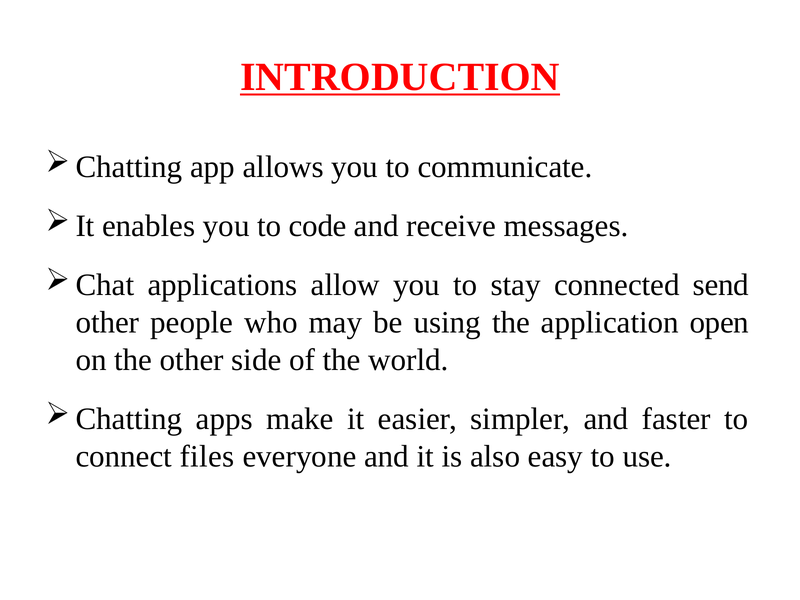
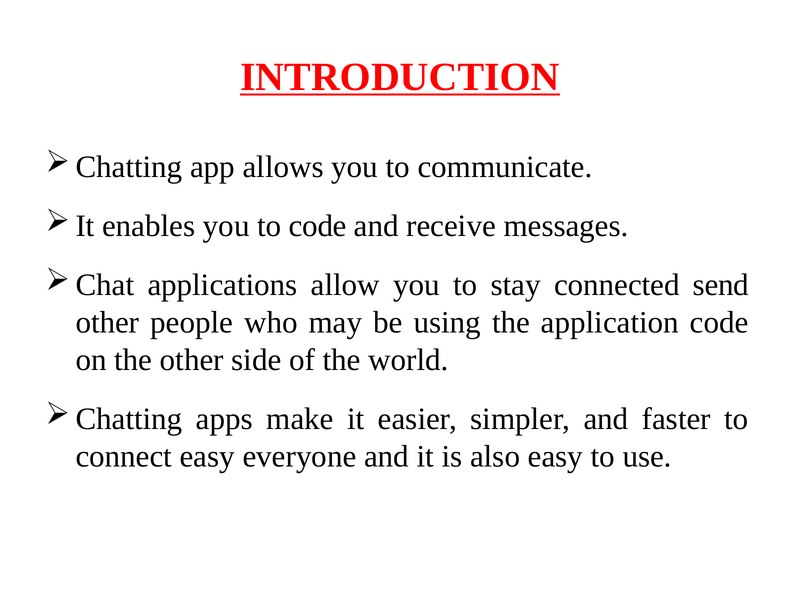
application open: open -> code (719, 323)
connect files: files -> easy (207, 456)
